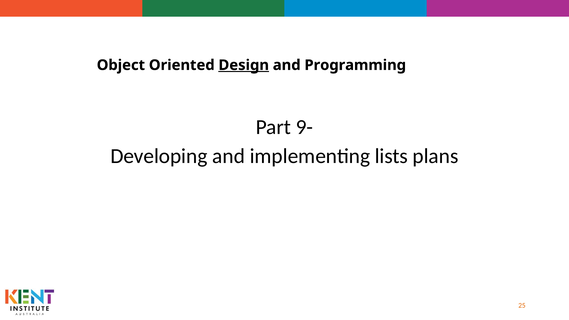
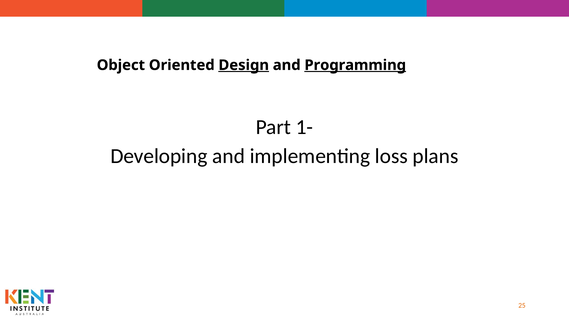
Programming underline: none -> present (355, 65)
9-: 9- -> 1- (305, 127)
lists: lists -> loss (391, 156)
